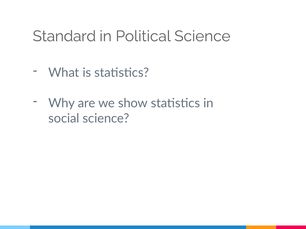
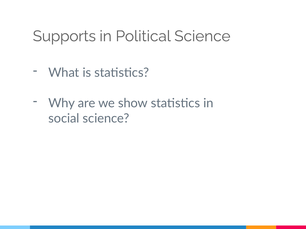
Standard: Standard -> Supports (64, 36)
